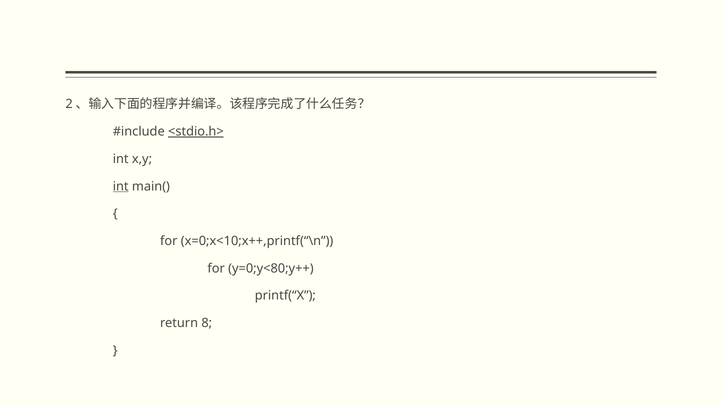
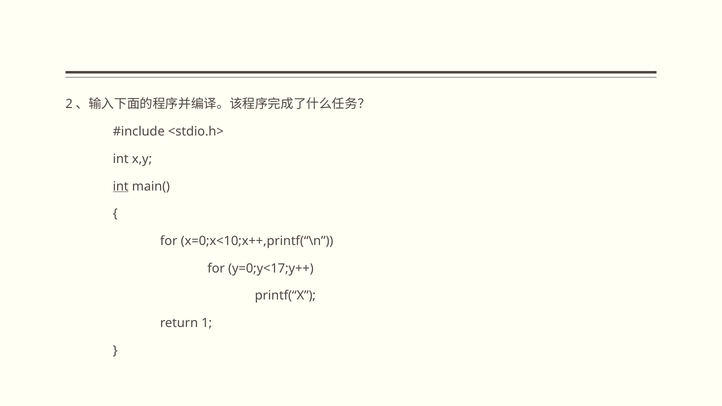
<stdio.h> underline: present -> none (196, 132)
y=0;y<80;y++: y=0;y<80;y++ -> y=0;y<17;y++ (271, 268)
8: 8 -> 1 (207, 323)
